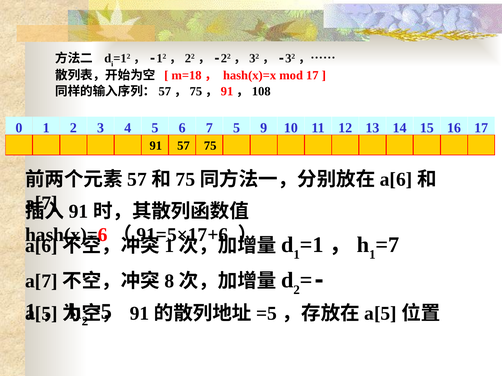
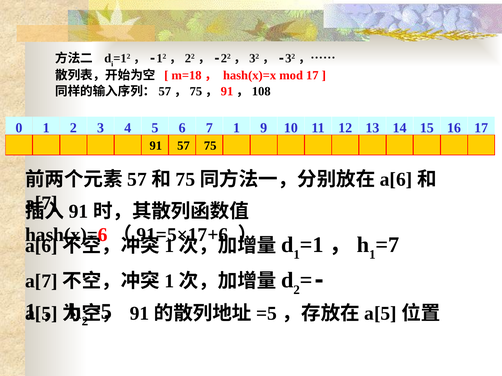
7 5: 5 -> 1 (237, 128)
8: 8 -> 1 (169, 281)
